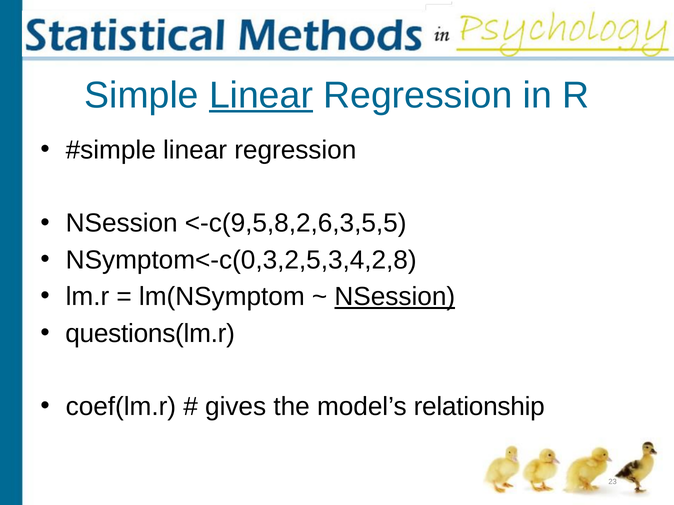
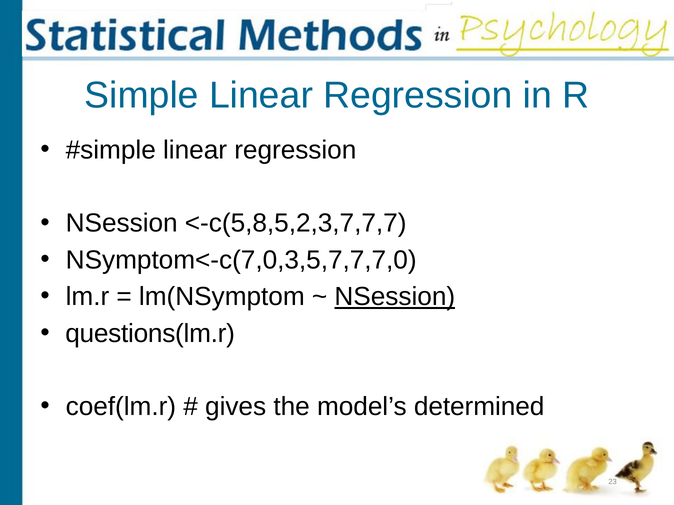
Linear underline: present -> none (261, 95)
<-c(9,5,8,2,6,3,5,5: <-c(9,5,8,2,6,3,5,5 -> <-c(5,8,5,2,3,7,7,7 (296, 224)
NSymptom<-c(0,3,2,5,3,4,2,8: NSymptom<-c(0,3,2,5,3,4,2,8 -> NSymptom<-c(7,0,3,5,7,7,7,0 (241, 260)
relationship: relationship -> determined (479, 407)
